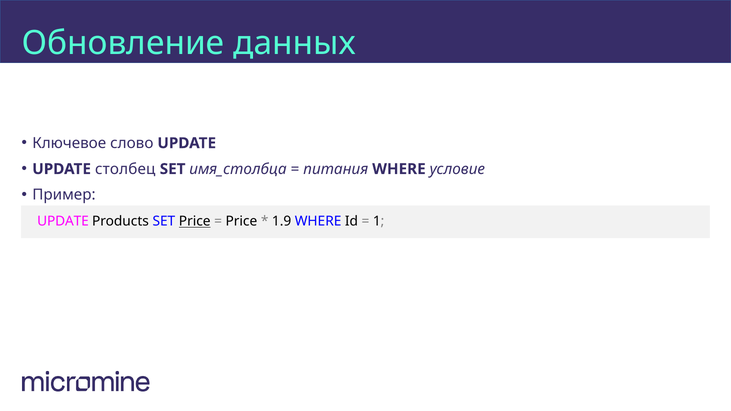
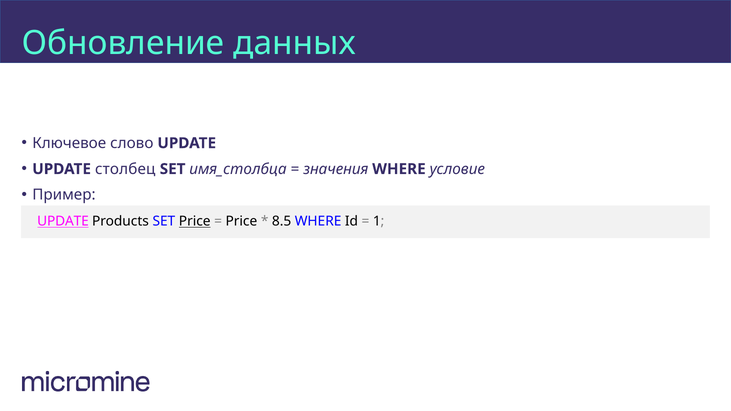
питания: питания -> значения (336, 169)
UPDATE underline: none -> present (63, 221)
1.9: 1.9 -> 8.5 (282, 221)
